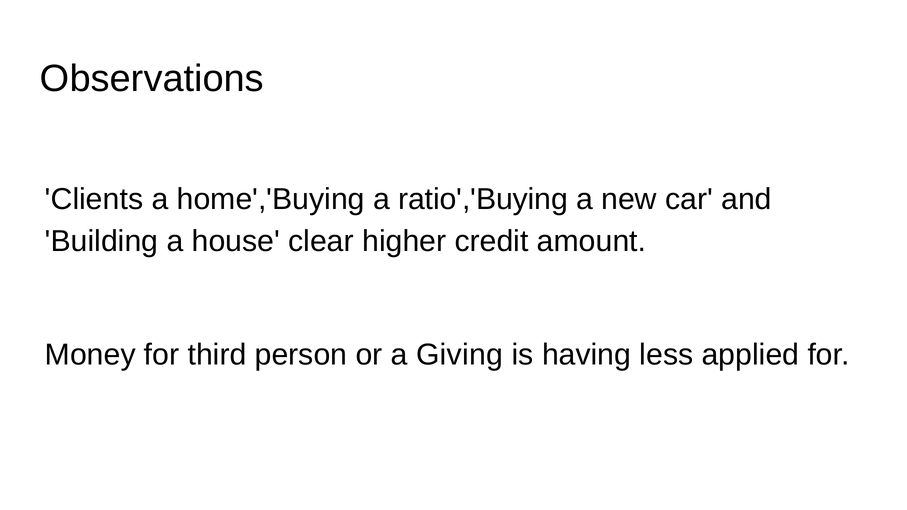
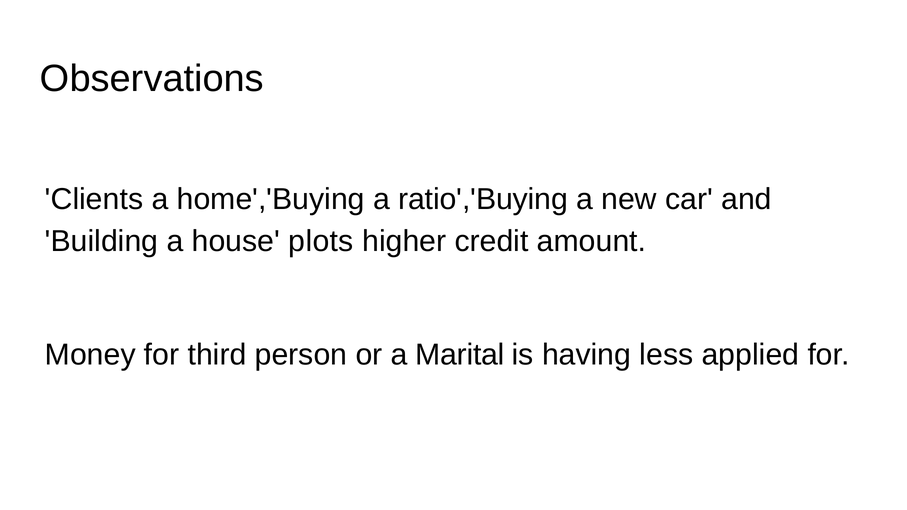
clear: clear -> plots (321, 241)
Giving: Giving -> Marital (460, 355)
